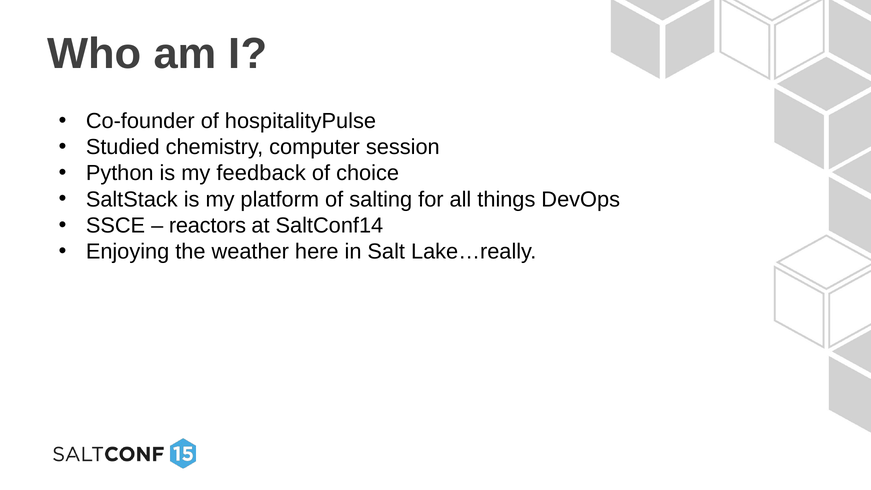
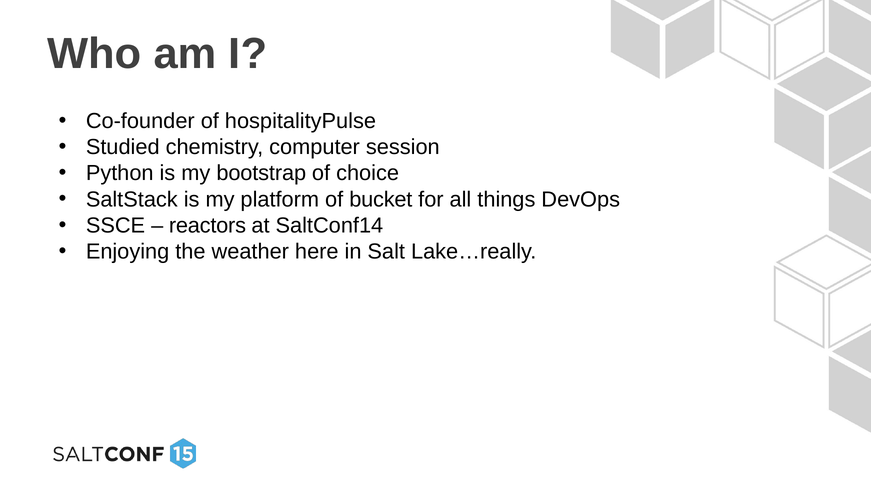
feedback: feedback -> bootstrap (261, 173)
salting: salting -> bucket (381, 199)
